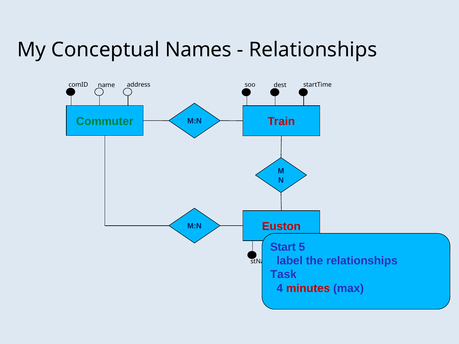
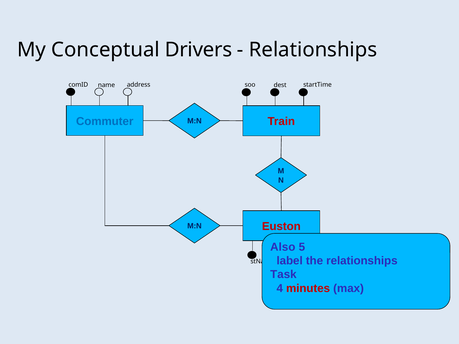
Names: Names -> Drivers (198, 50)
Commuter colour: green -> blue (105, 121)
Start: Start -> Also (283, 247)
